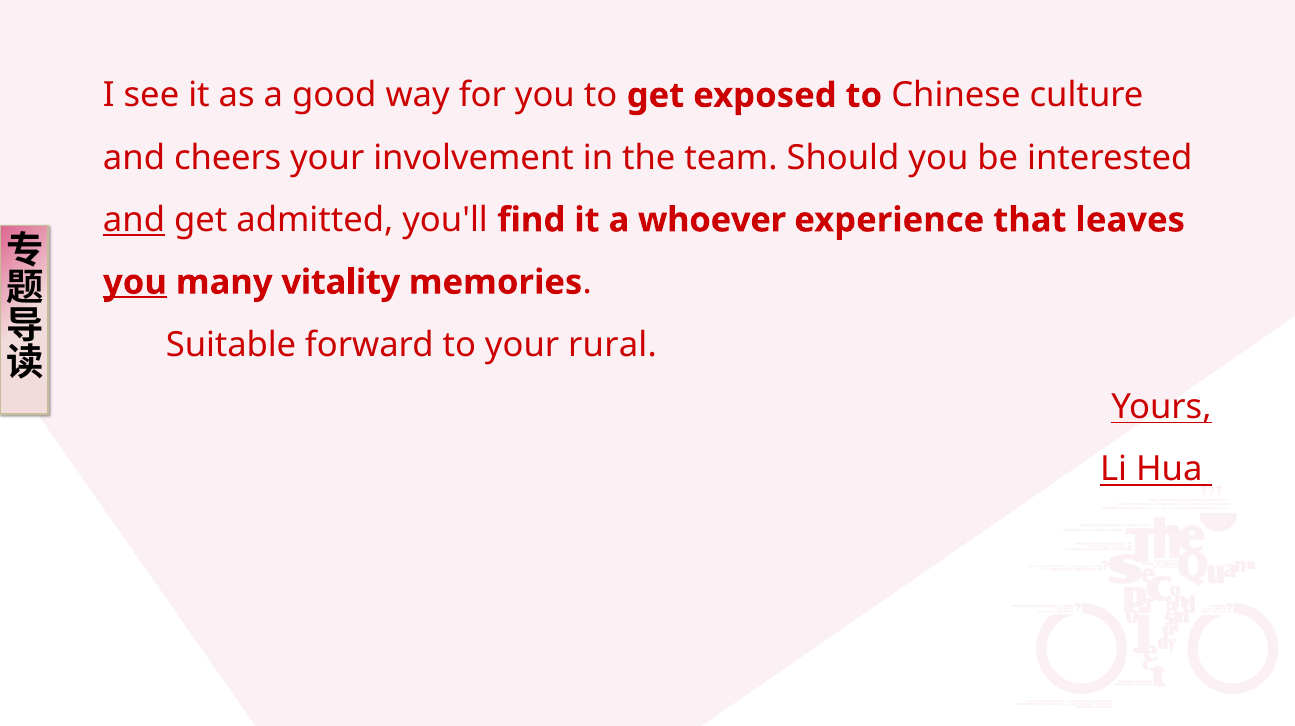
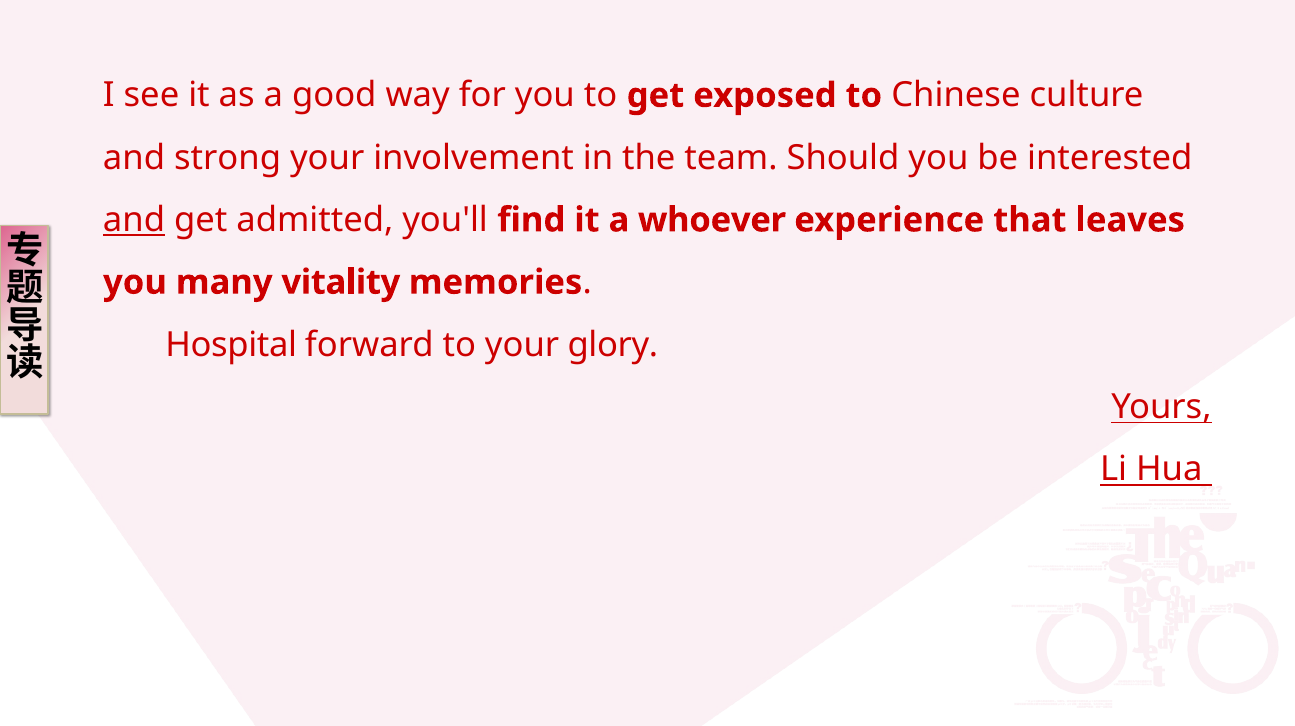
cheers: cheers -> strong (228, 158)
you underline: present -> none (135, 282)
Suitable: Suitable -> Hospital (231, 345)
rural: rural -> glory (613, 345)
